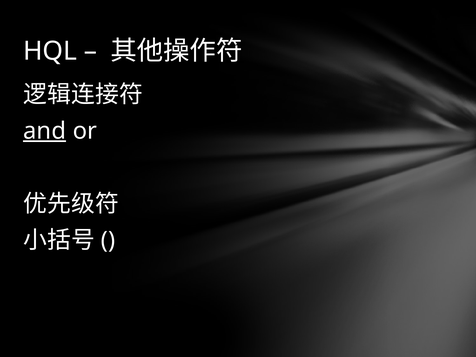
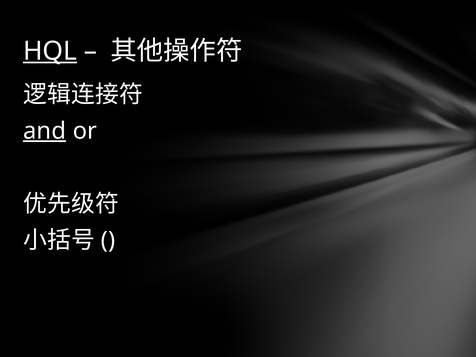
HQL underline: none -> present (50, 51)
